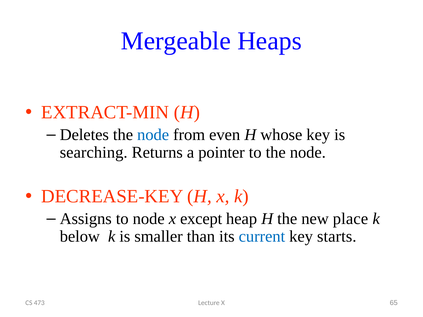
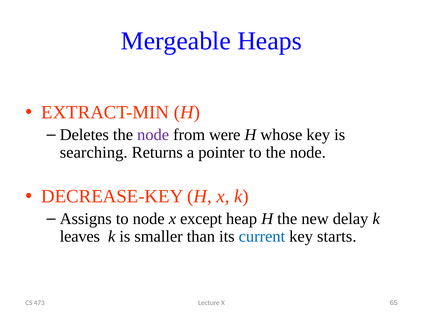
node colour: blue -> purple (153, 135)
even: even -> were (225, 135)
place: place -> delay (351, 219)
below: below -> leaves (80, 237)
